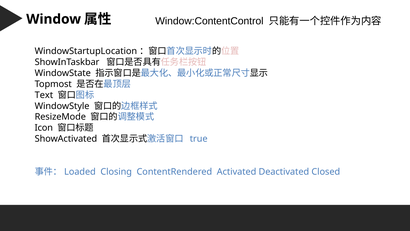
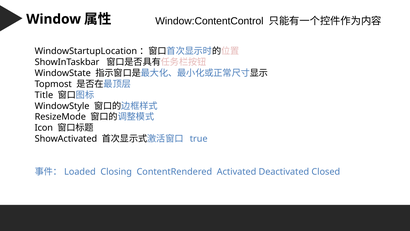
Text: Text -> Title (44, 95)
